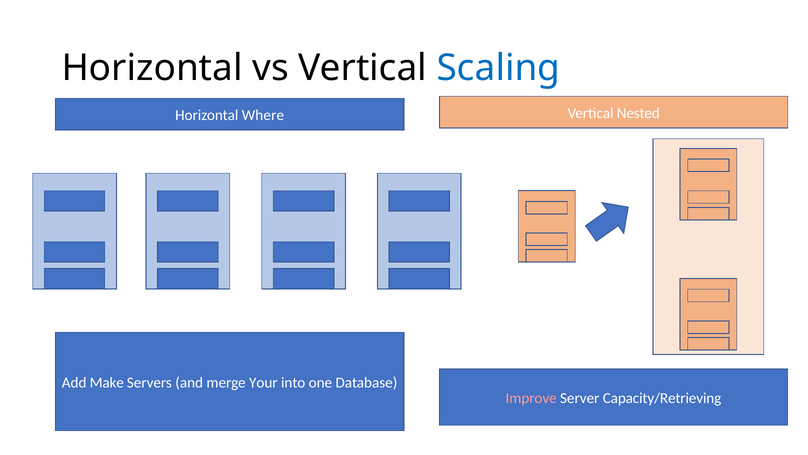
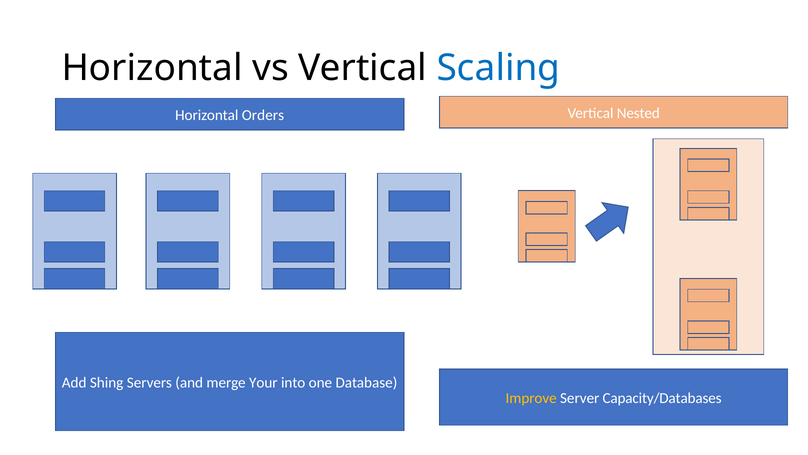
Where: Where -> Orders (263, 115)
Make: Make -> Shing (107, 382)
Improve colour: pink -> yellow (531, 398)
Capacity/Retrieving: Capacity/Retrieving -> Capacity/Databases (662, 398)
